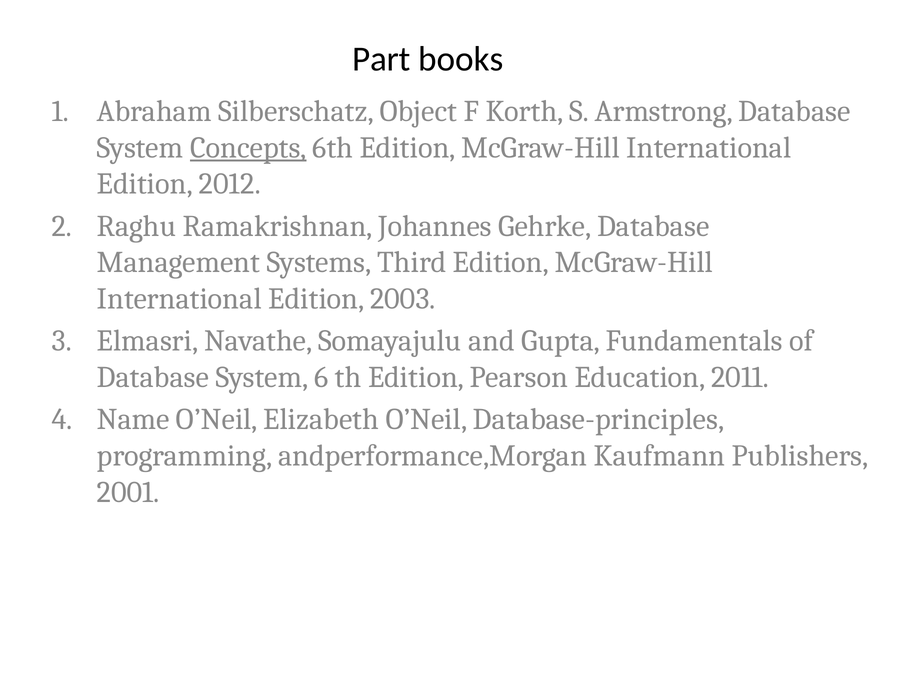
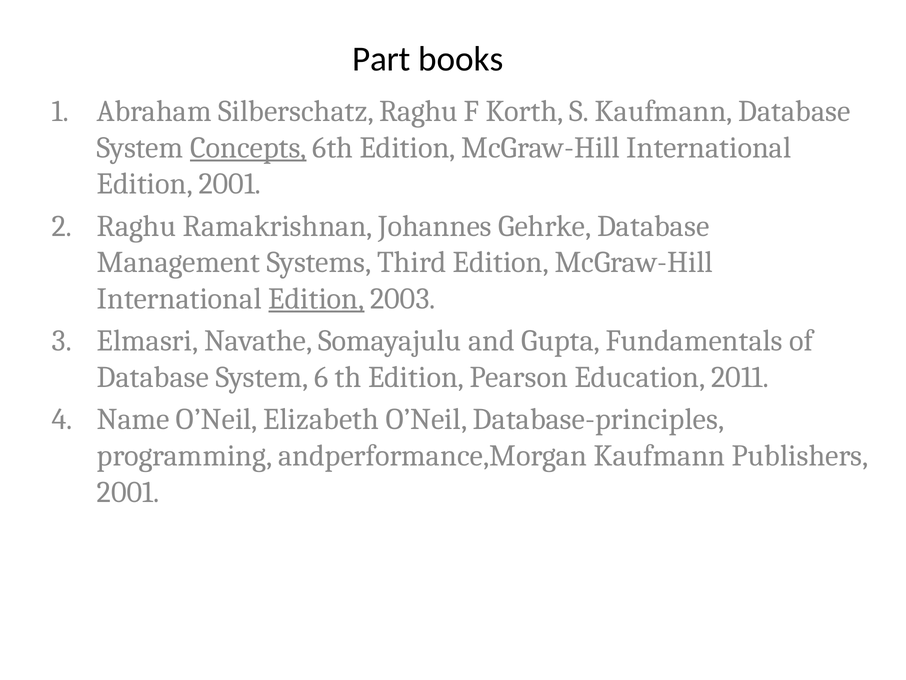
Silberschatz Object: Object -> Raghu (419, 111)
S Armstrong: Armstrong -> Kaufmann (664, 111)
Edition 2012: 2012 -> 2001 (230, 184)
Edition underline: none -> present (316, 298)
